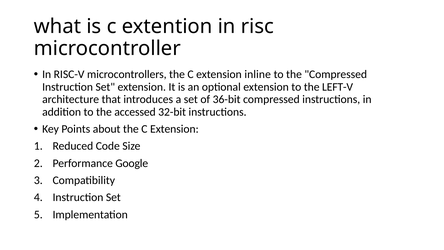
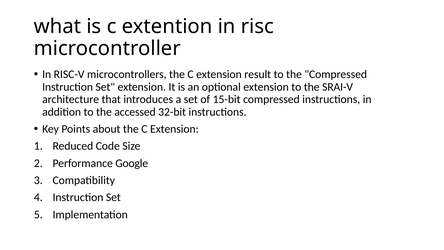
inline: inline -> result (258, 74)
LEFT-V: LEFT-V -> SRAI-V (338, 87)
36-bit: 36-bit -> 15-bit (227, 99)
